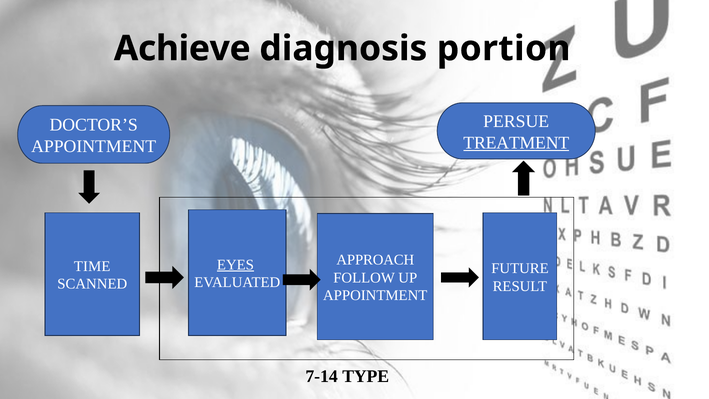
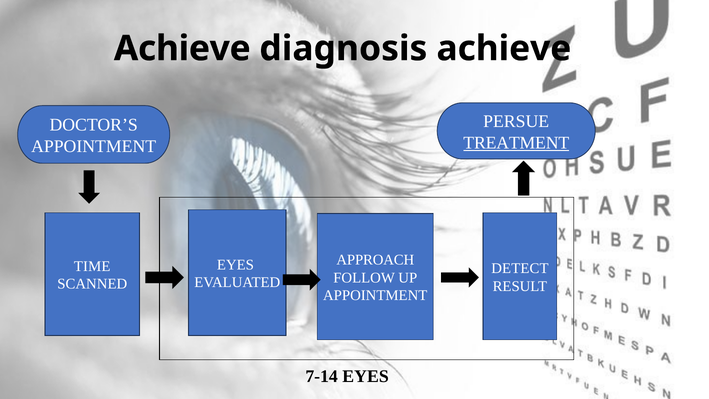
diagnosis portion: portion -> achieve (504, 48)
EYES underline: present -> none (235, 265)
FUTURE: FUTURE -> DETECT (520, 268)
7-14 TYPE: TYPE -> EYES (366, 376)
